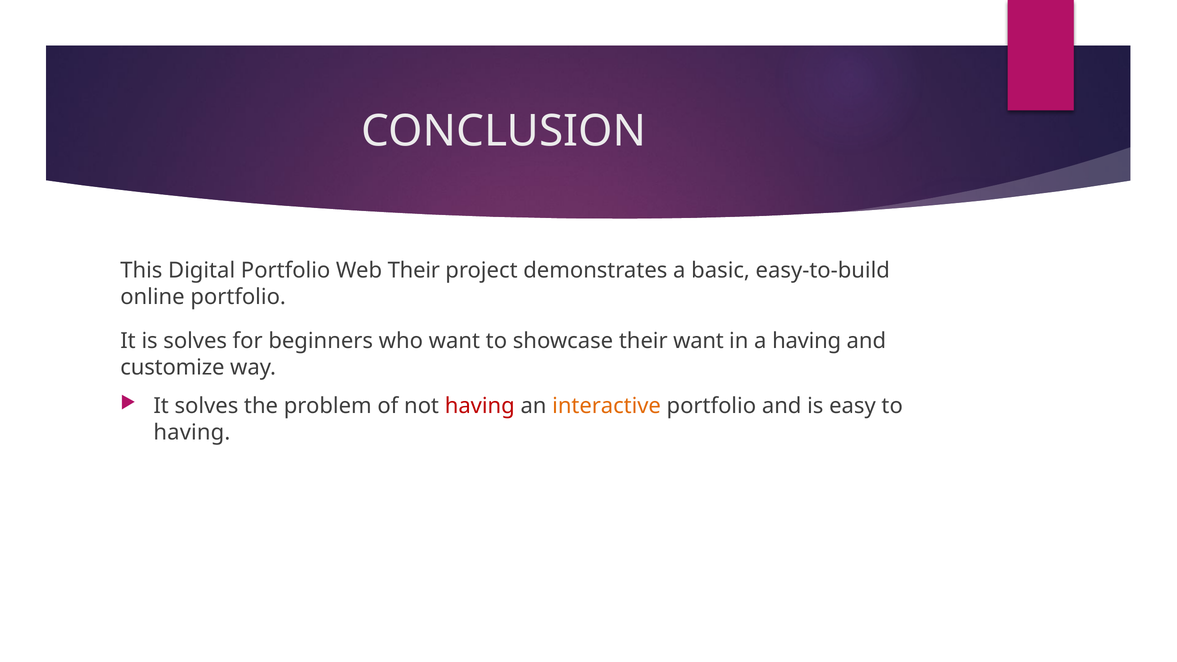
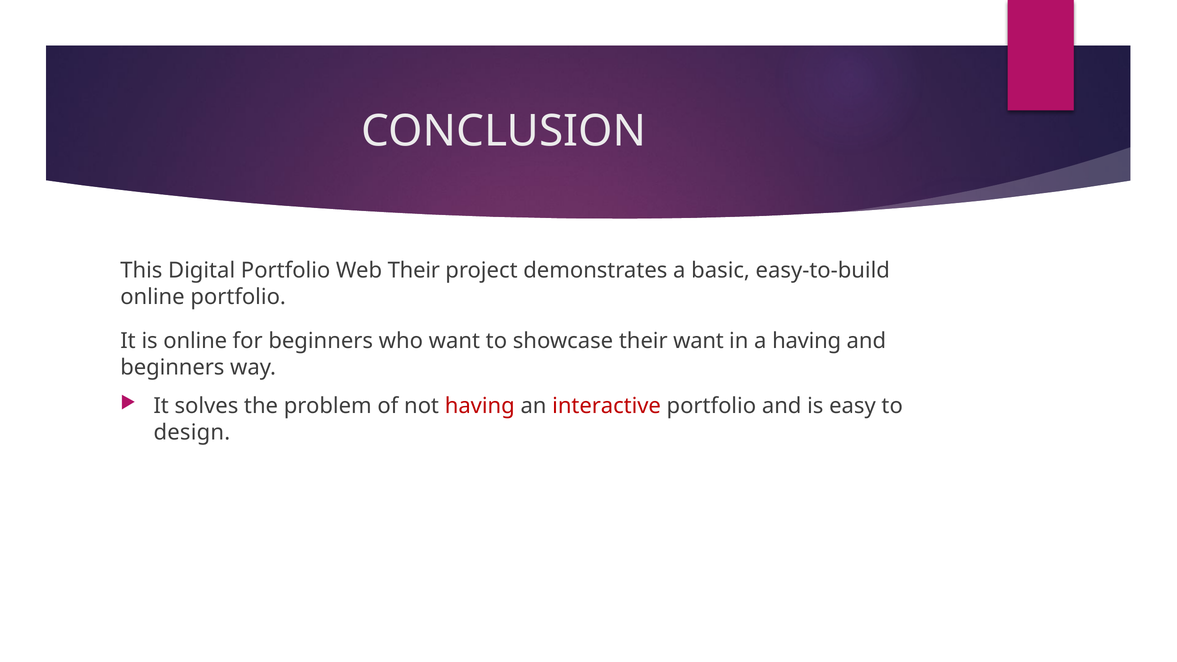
is solves: solves -> online (195, 341)
customize: customize -> beginners (172, 367)
interactive colour: orange -> red (607, 406)
having: having -> design (192, 433)
